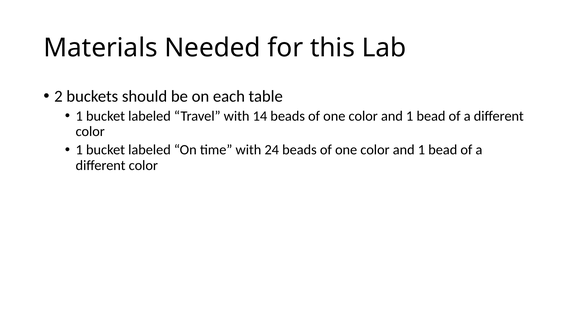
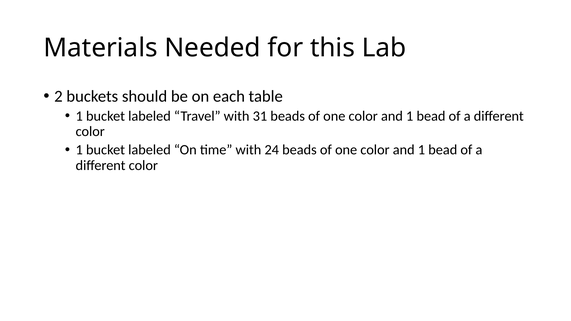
14: 14 -> 31 (260, 116)
